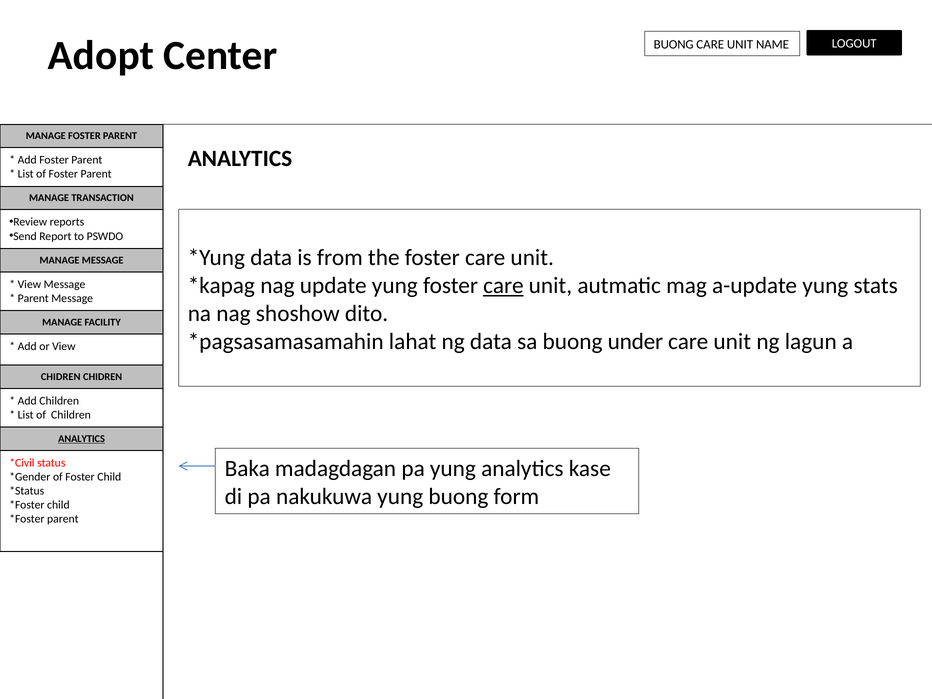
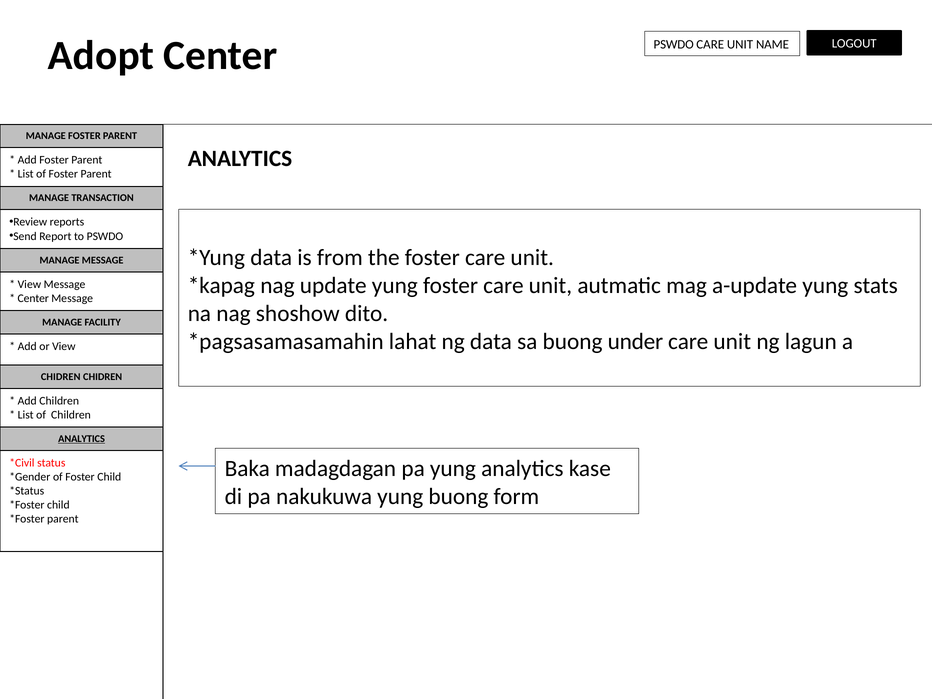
BUONG: BUONG -> PSWDO (674, 44)
care underline: present -> none (503, 286)
Parent: Parent -> Center (33, 298)
